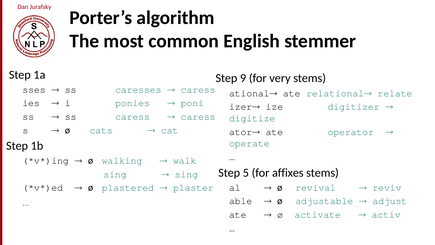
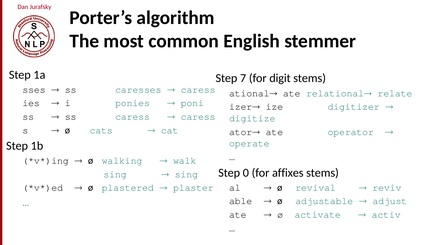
9: 9 -> 7 (243, 78)
very: very -> digit (280, 78)
5: 5 -> 0 (246, 172)
